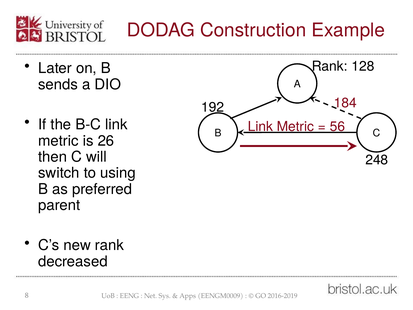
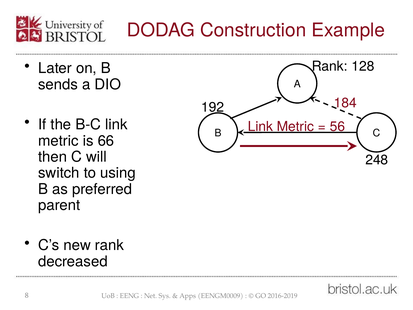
26: 26 -> 66 (106, 141)
